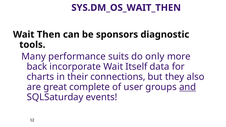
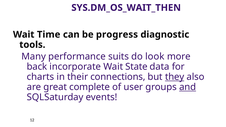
Then: Then -> Time (49, 35)
sponsors: sponsors -> progress (117, 35)
only: only -> look (155, 57)
Itself: Itself -> State (136, 67)
they underline: none -> present (175, 77)
